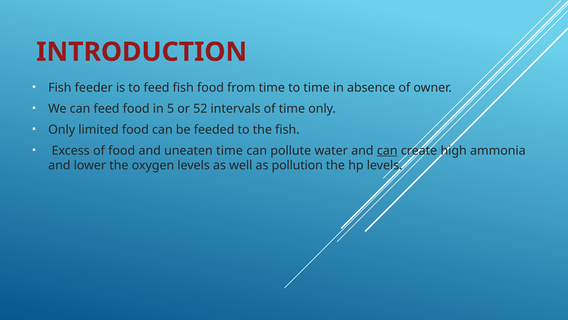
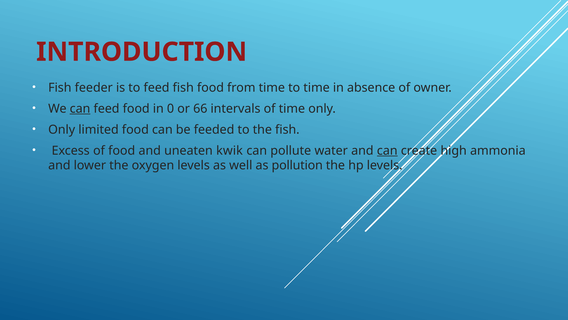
can underline: none -> present (80, 108)
5: 5 -> 0 (170, 108)
52: 52 -> 66 (200, 108)
uneaten time: time -> kwik (230, 150)
